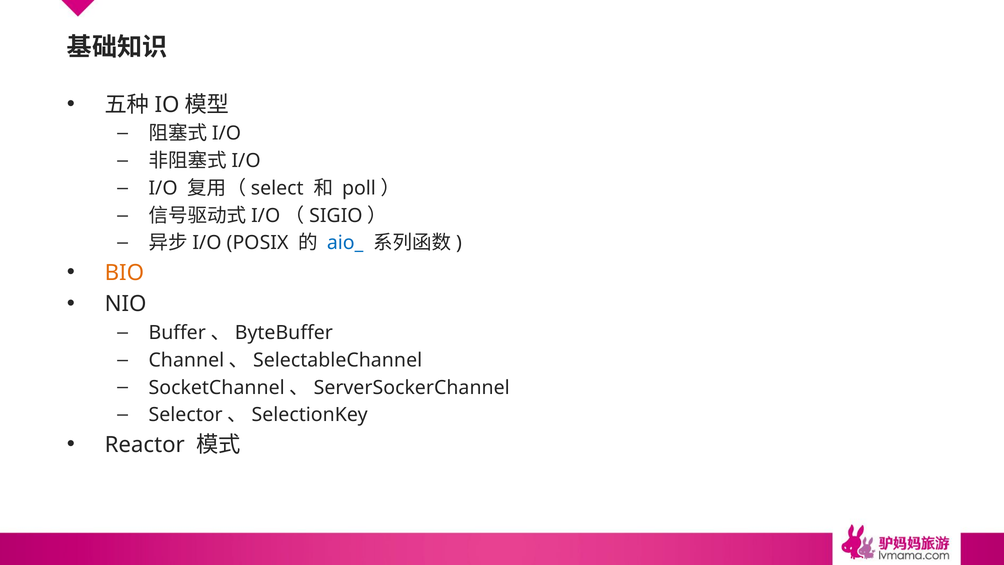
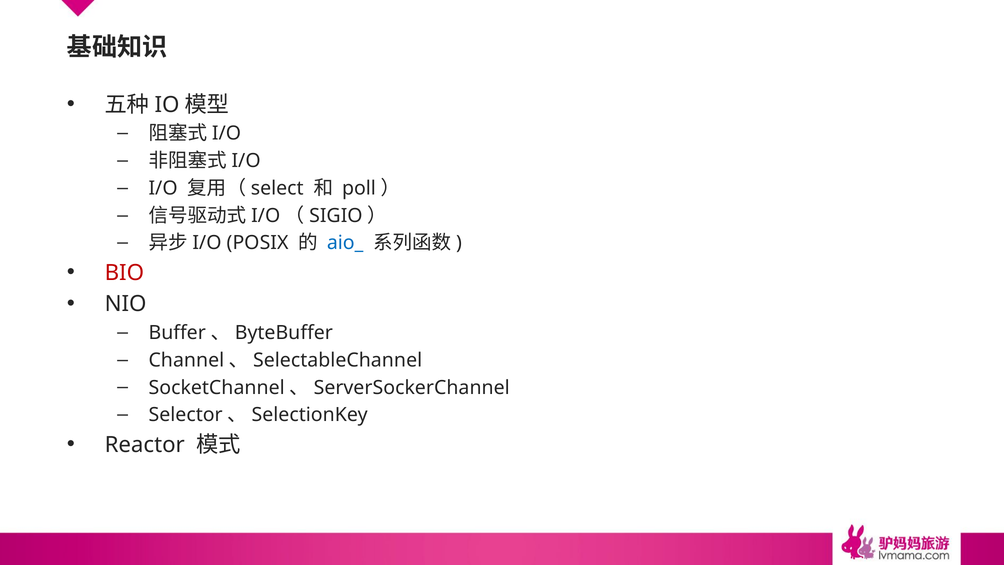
BIO colour: orange -> red (124, 273)
